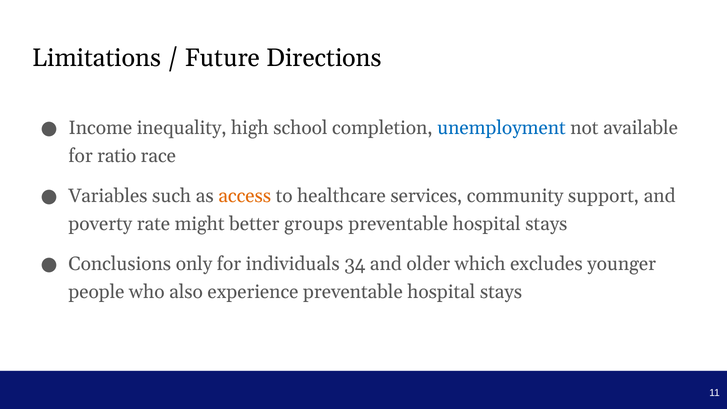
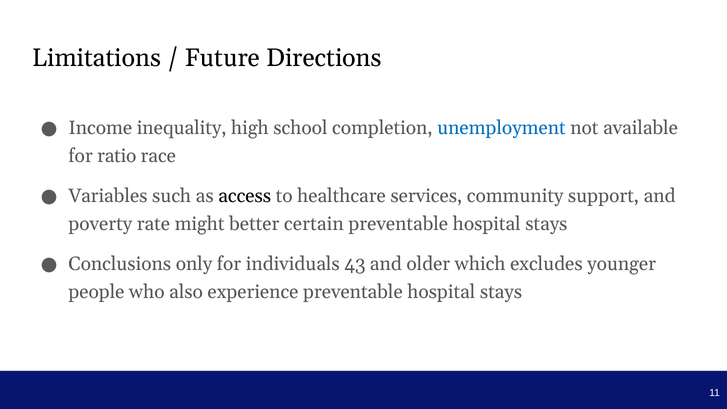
access colour: orange -> black (245, 196)
groups: groups -> certain (314, 224)
34: 34 -> 43 (355, 264)
